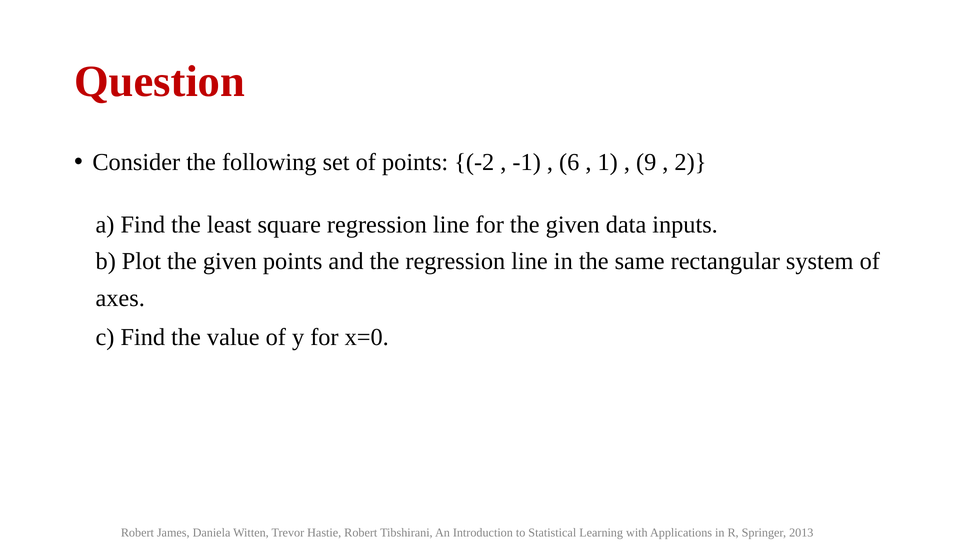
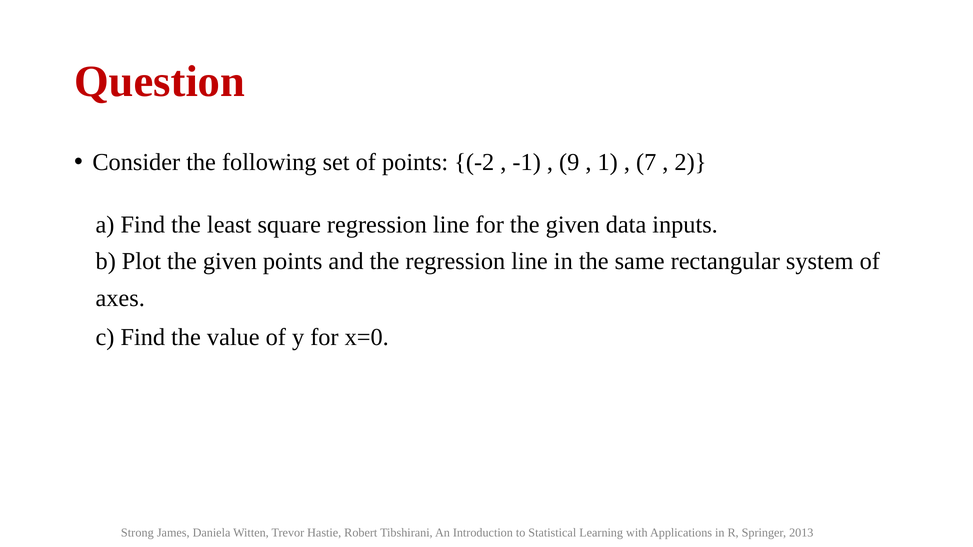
6: 6 -> 9 (569, 162)
9: 9 -> 7 (646, 162)
Robert: Robert -> Strong (137, 533)
